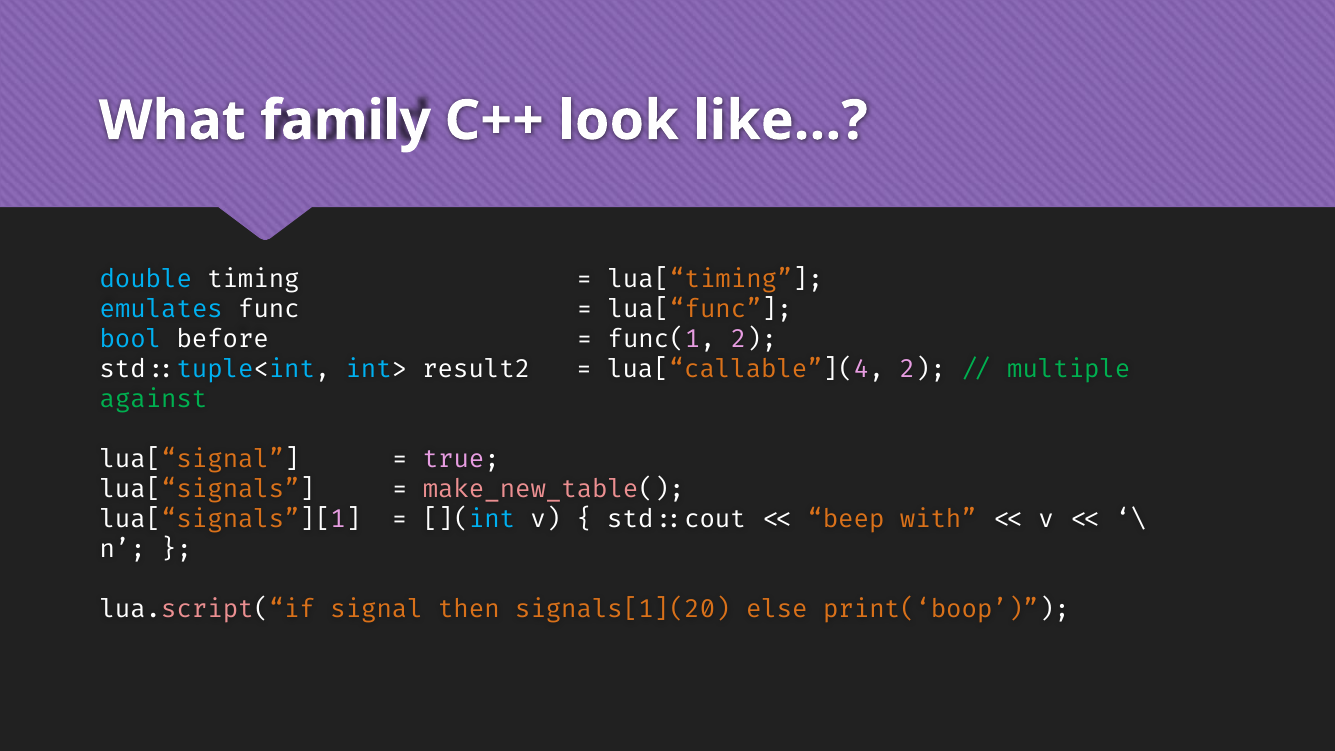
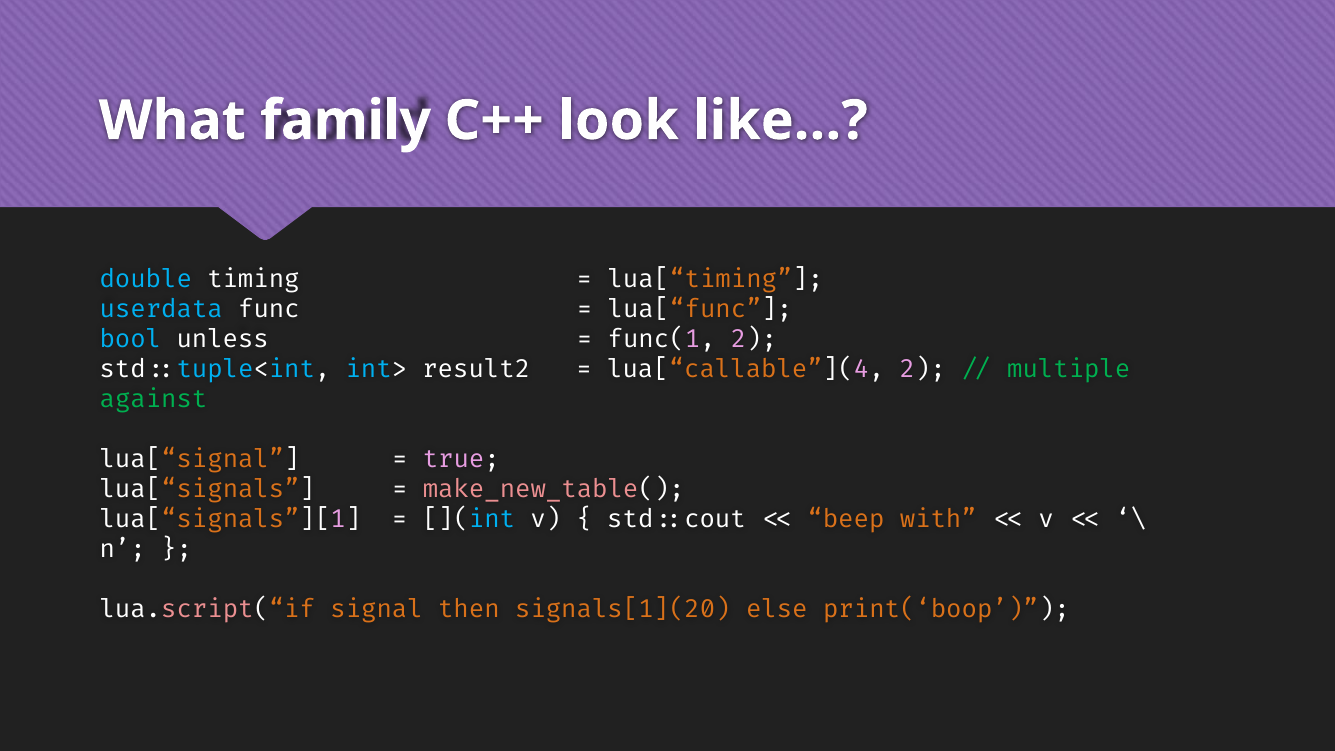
emulates: emulates -> userdata (161, 309)
before: before -> unless (223, 339)
